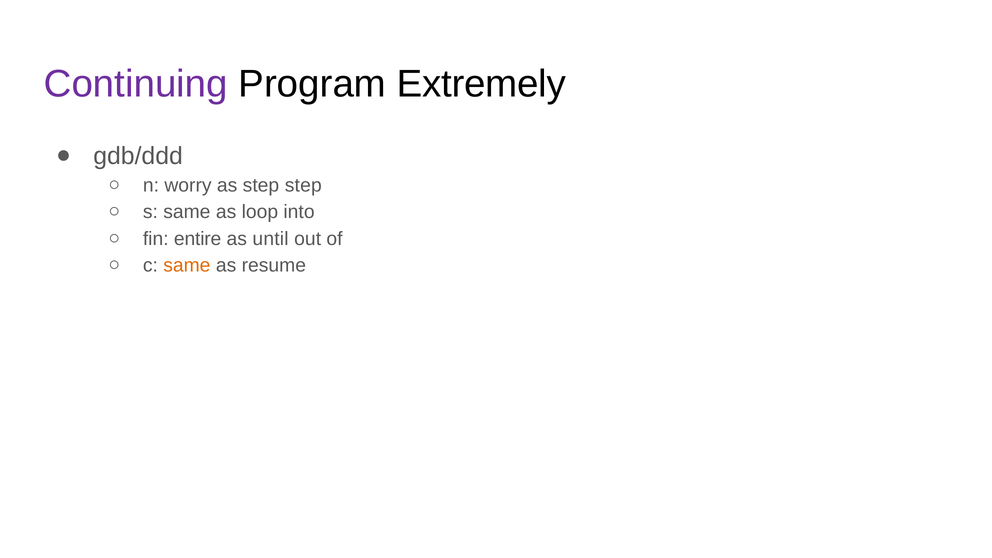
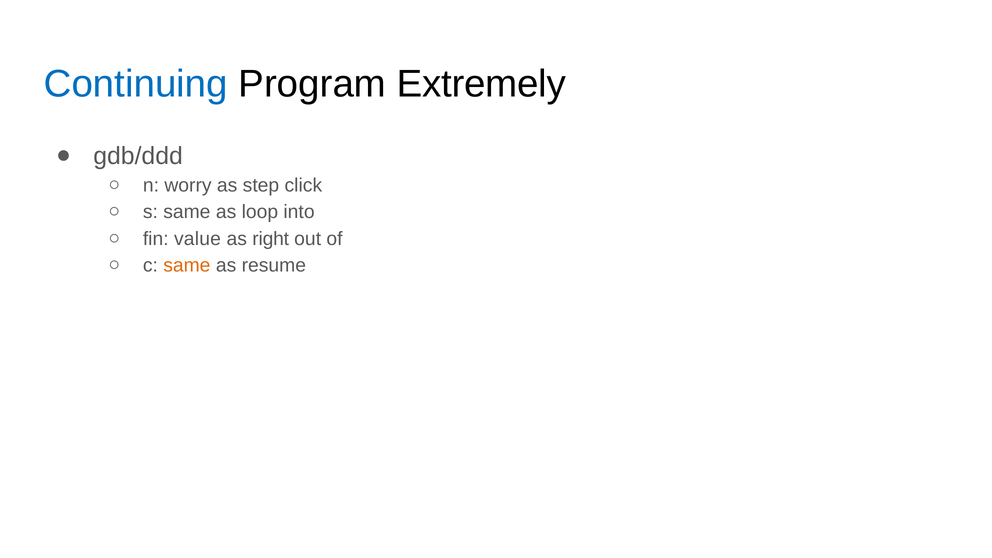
Continuing colour: purple -> blue (136, 84)
step step: step -> click (303, 186)
entire: entire -> value (197, 239)
until: until -> right (271, 239)
